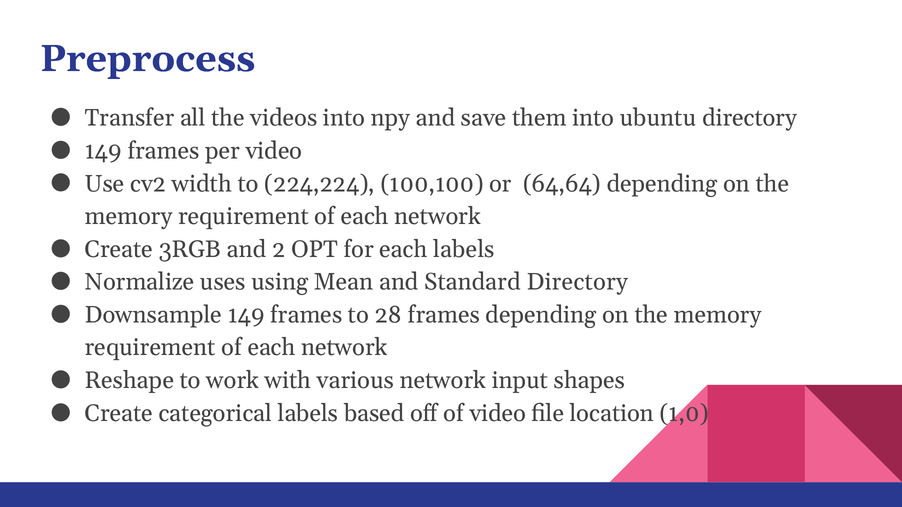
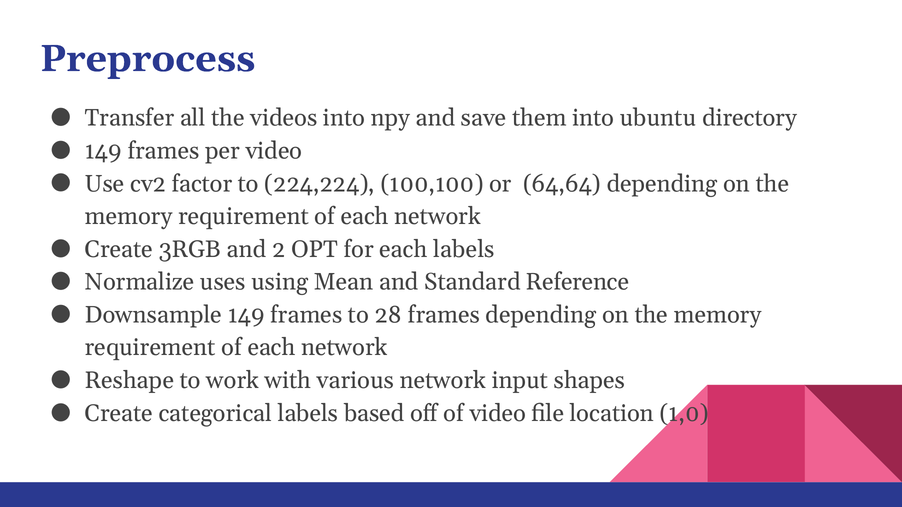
width: width -> factor (202, 184)
Standard Directory: Directory -> Reference (578, 282)
